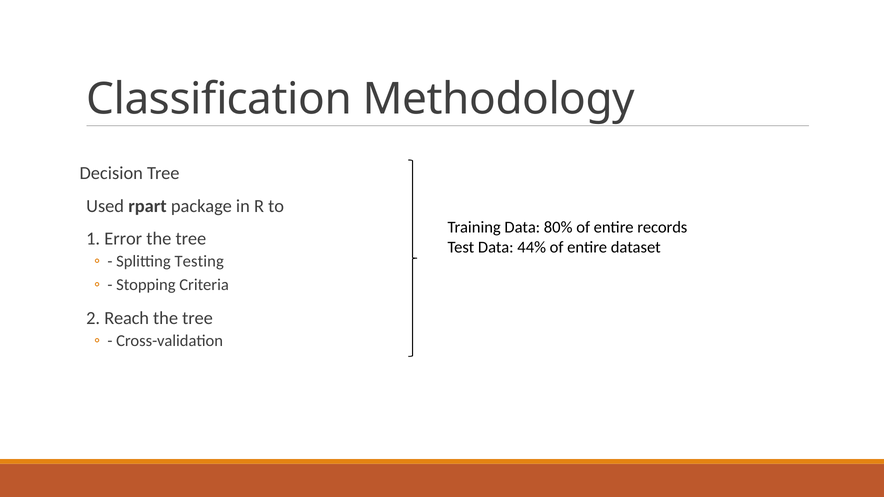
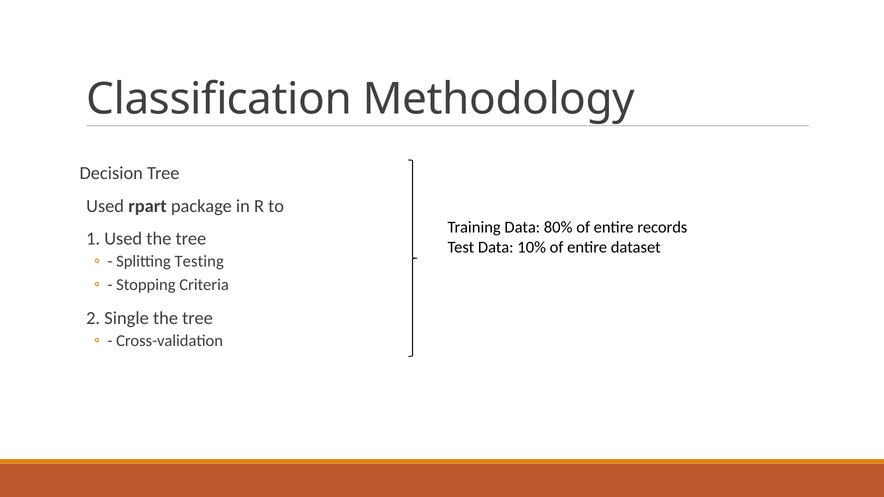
1 Error: Error -> Used (123, 239)
44%: 44% -> 10% (532, 247)
Reach: Reach -> Single (127, 319)
